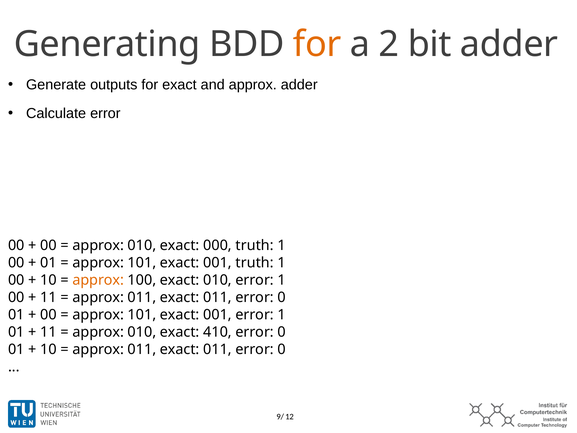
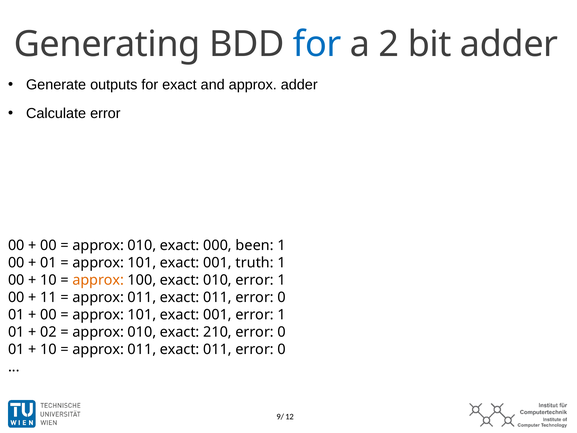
for colour: orange -> blue (317, 44)
000 truth: truth -> been (255, 245)
11: 11 -> 02 (48, 332)
410: 410 -> 210 (218, 332)
